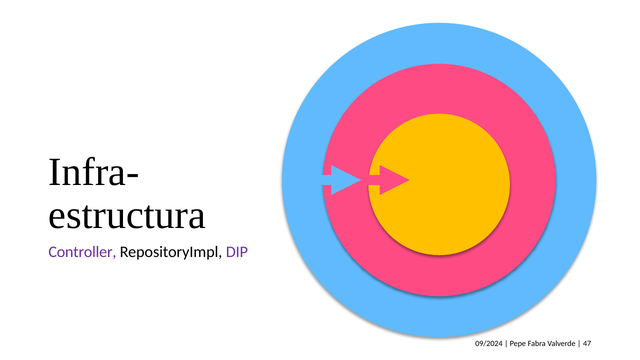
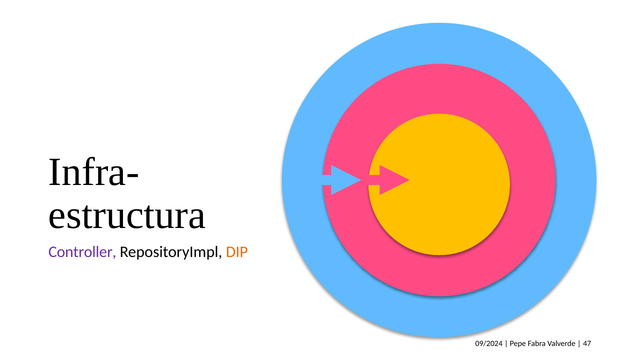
DIP colour: purple -> orange (237, 252)
